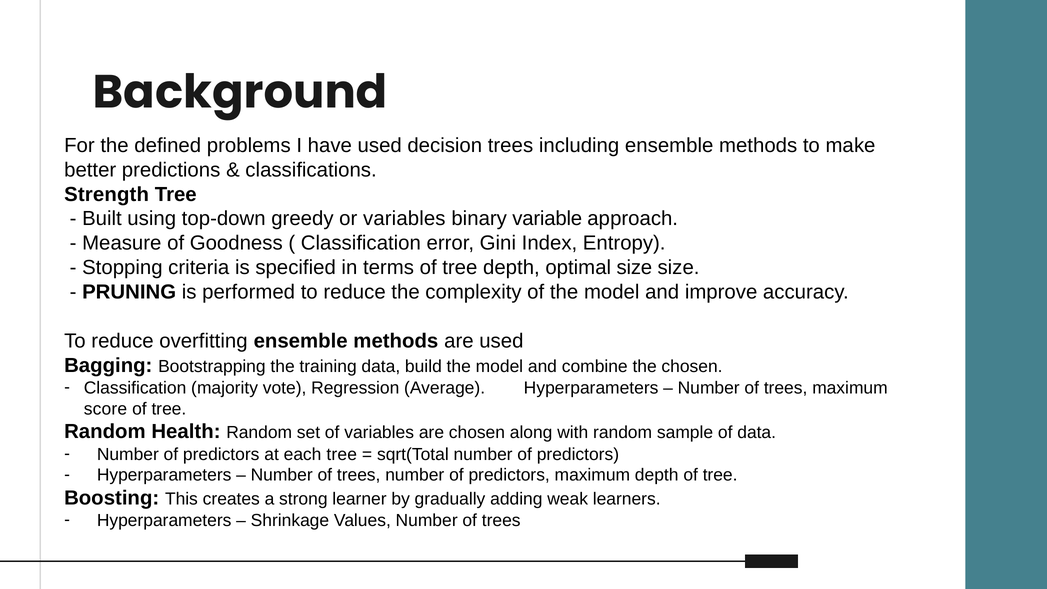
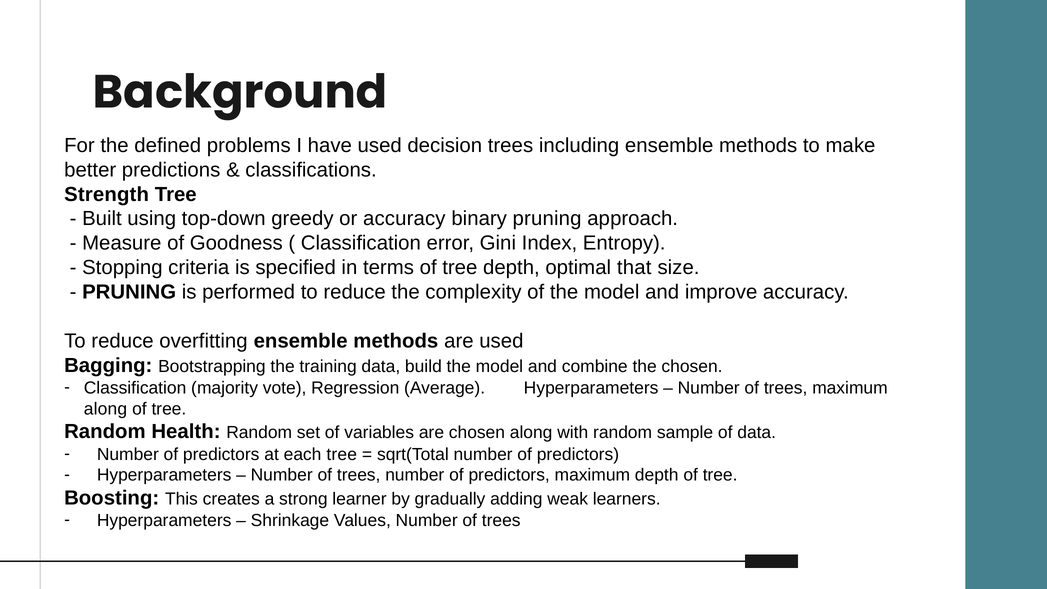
or variables: variables -> accuracy (404, 219)
binary variable: variable -> pruning (547, 219)
optimal size: size -> that (634, 268)
score: score -> along (105, 409)
